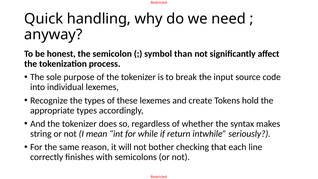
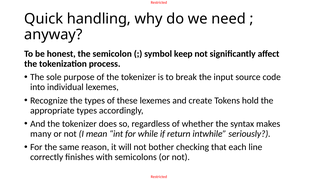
than: than -> keep (183, 54)
string: string -> many (41, 134)
